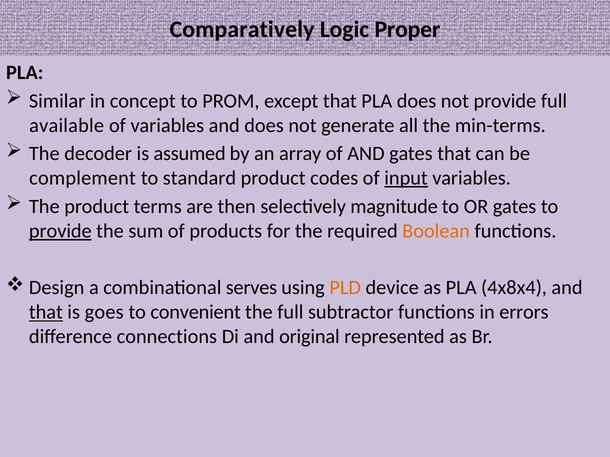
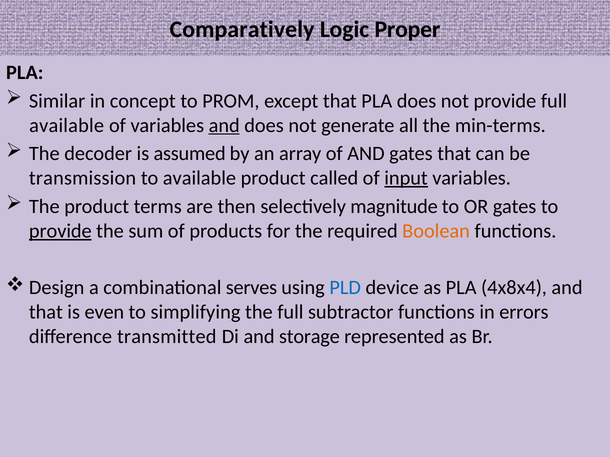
and underline: none -> present (224, 125)
complement: complement -> transmission (83, 178)
to standard: standard -> available (199, 178)
codes: codes -> called (334, 178)
PLD colour: orange -> blue (345, 288)
that underline: present -> none (46, 312)
goes: goes -> even (104, 312)
convenient: convenient -> simplifying (195, 312)
connections: connections -> transmitted (167, 337)
original: original -> storage (309, 337)
